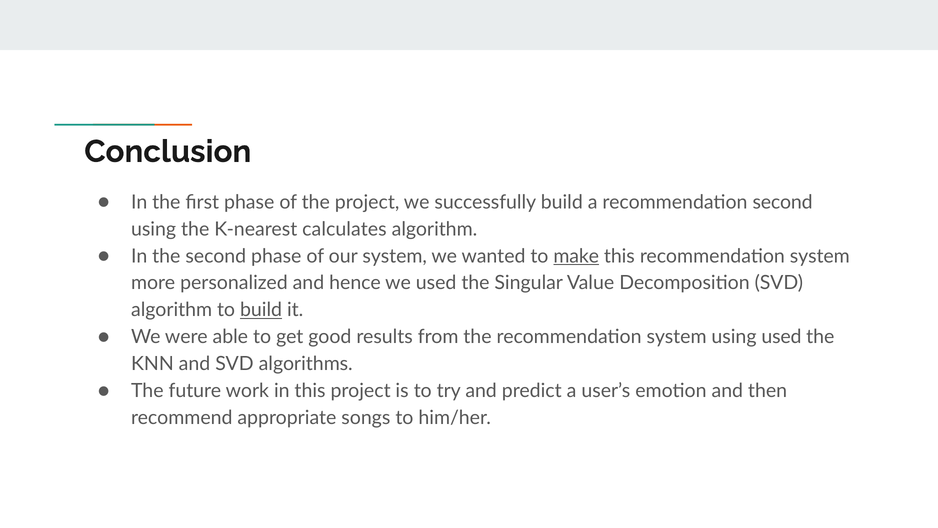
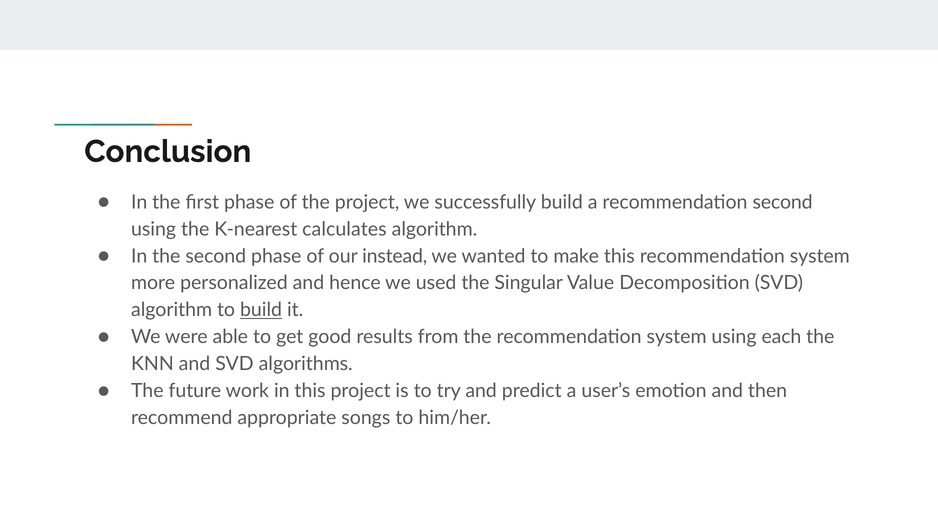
our system: system -> instead (395, 256)
make underline: present -> none (576, 256)
using used: used -> each (781, 337)
